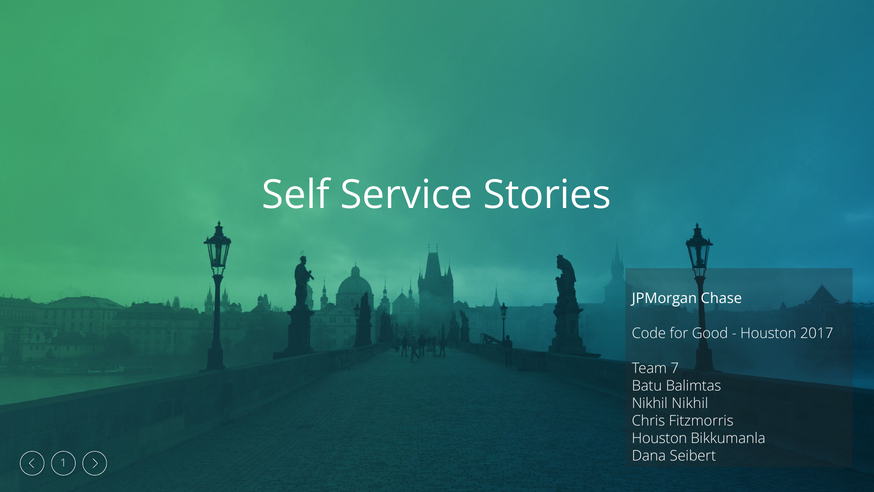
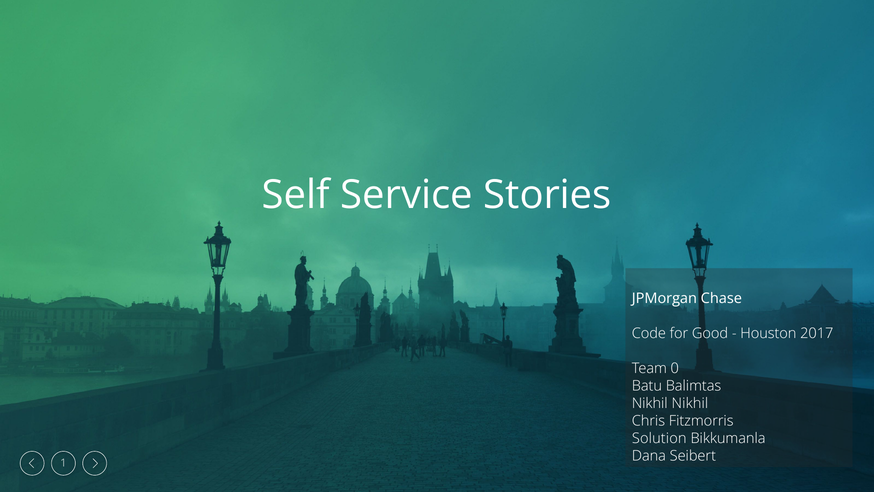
7: 7 -> 0 (675, 368)
Houston: Houston -> Solution (659, 438)
